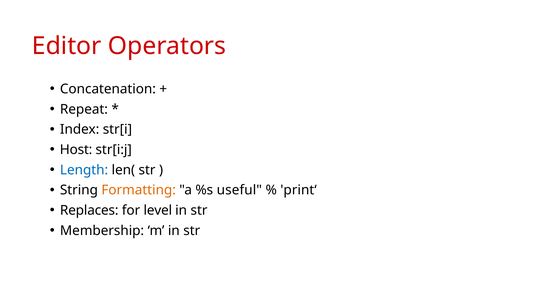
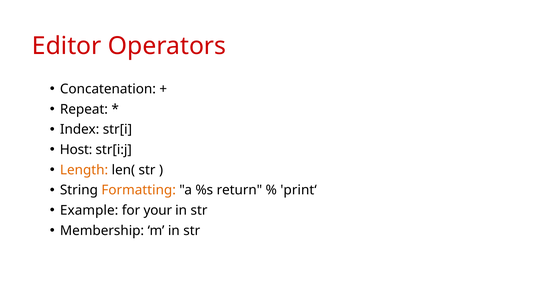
Length colour: blue -> orange (84, 170)
useful: useful -> return (239, 190)
Replaces: Replaces -> Example (89, 210)
level: level -> your (158, 210)
